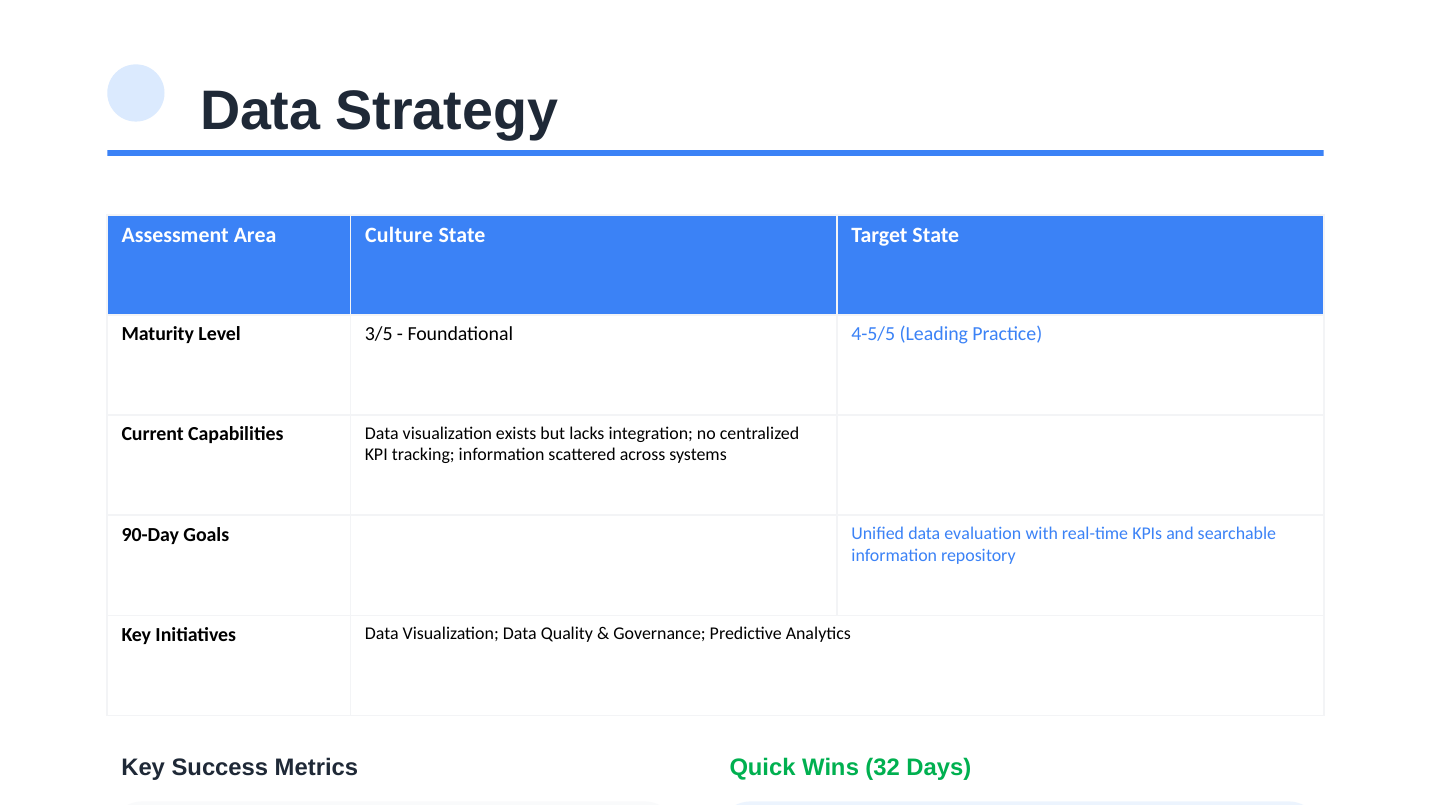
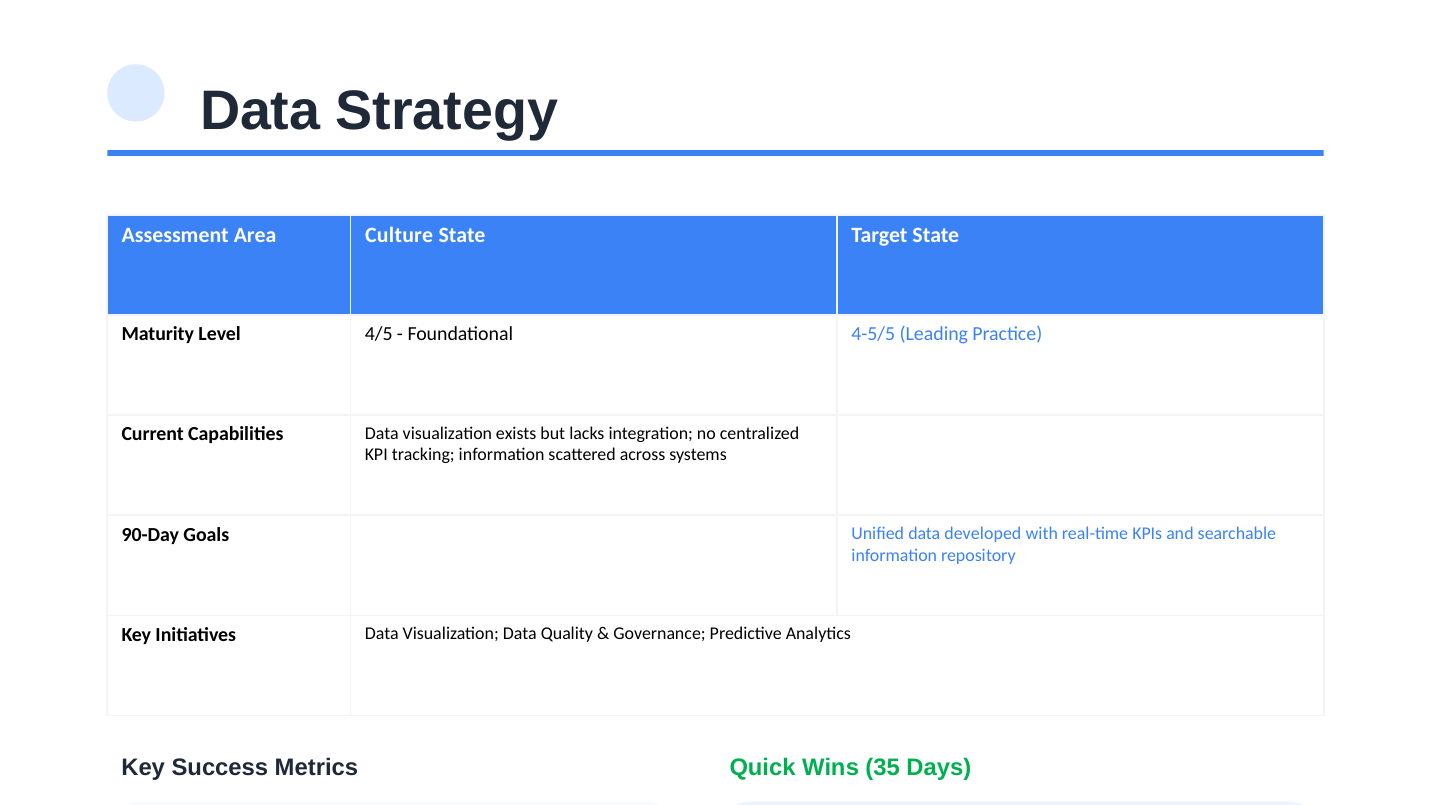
3/5: 3/5 -> 4/5 (379, 334)
evaluation: evaluation -> developed (983, 533)
32: 32 -> 35 (883, 767)
